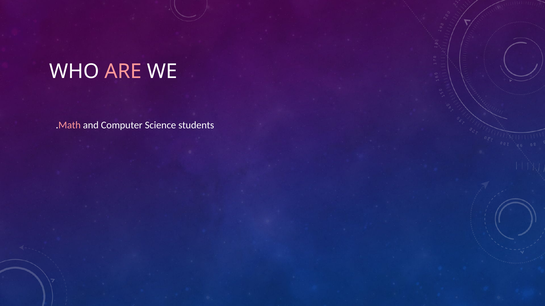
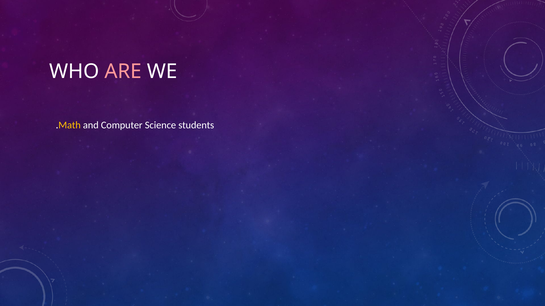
Math colour: pink -> yellow (70, 125)
